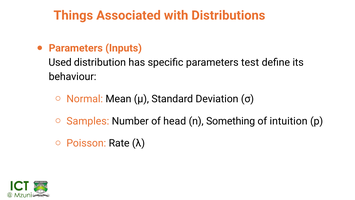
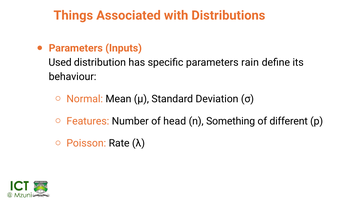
test: test -> rain (250, 62)
Samples: Samples -> Features (88, 121)
intuition: intuition -> different (289, 121)
